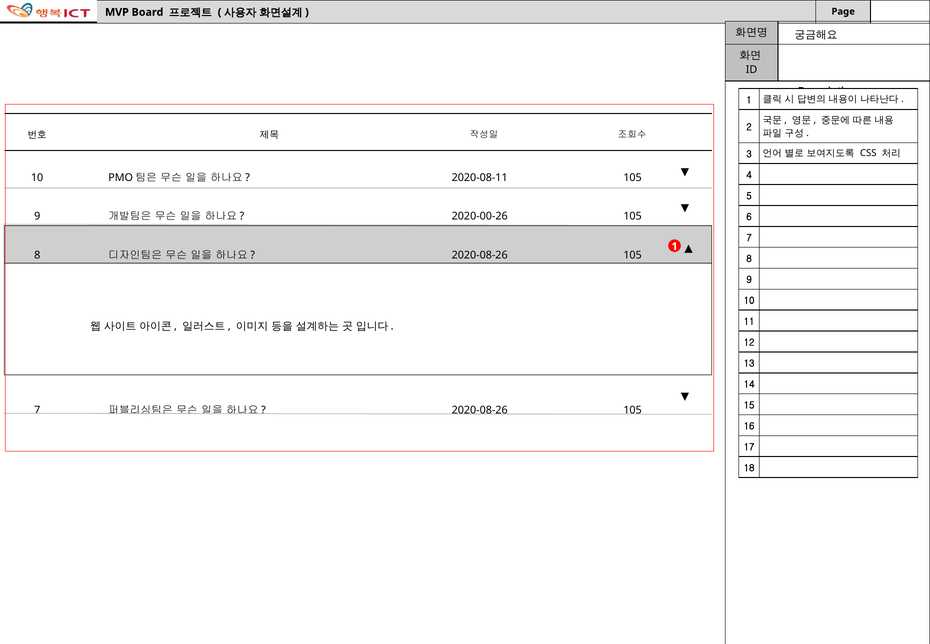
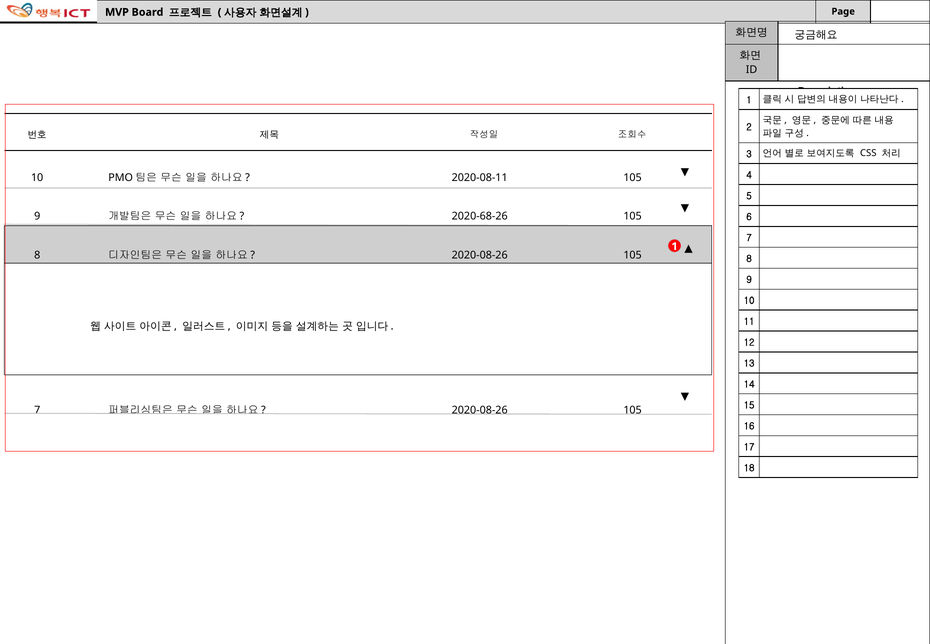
2020-00-26: 2020-00-26 -> 2020-68-26 (480, 216)
